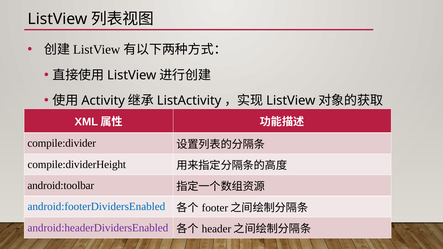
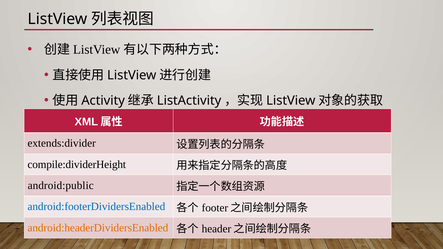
compile:divider: compile:divider -> extends:divider (62, 143)
android:toolbar: android:toolbar -> android:public (61, 186)
android:headerDividersEnabled colour: purple -> orange (98, 228)
